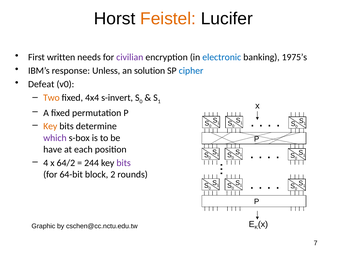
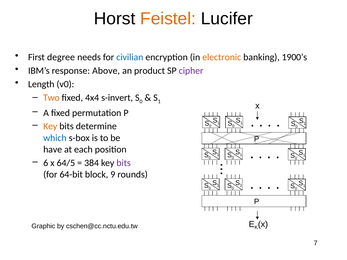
written: written -> degree (61, 57)
civilian colour: purple -> blue (130, 57)
electronic colour: blue -> orange (222, 57)
1975’s: 1975’s -> 1900’s (294, 57)
Unless: Unless -> Above (106, 71)
solution: solution -> product (150, 71)
cipher colour: blue -> purple (191, 71)
Defeat: Defeat -> Length (41, 84)
which colour: purple -> blue (55, 138)
4: 4 -> 6 (46, 163)
64/2: 64/2 -> 64/5 (66, 163)
244: 244 -> 384 (92, 163)
2: 2 -> 9 (113, 175)
